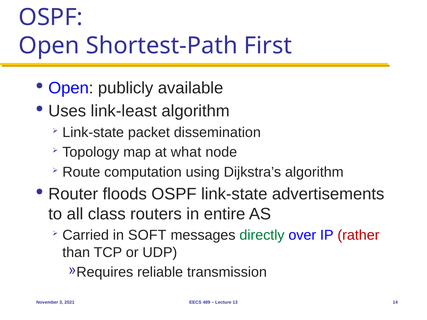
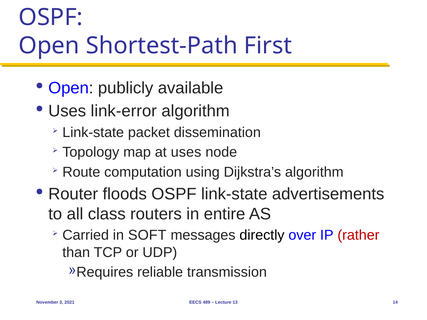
link-least: link-least -> link-error (124, 111)
at what: what -> uses (186, 152)
directly colour: green -> black (262, 235)
